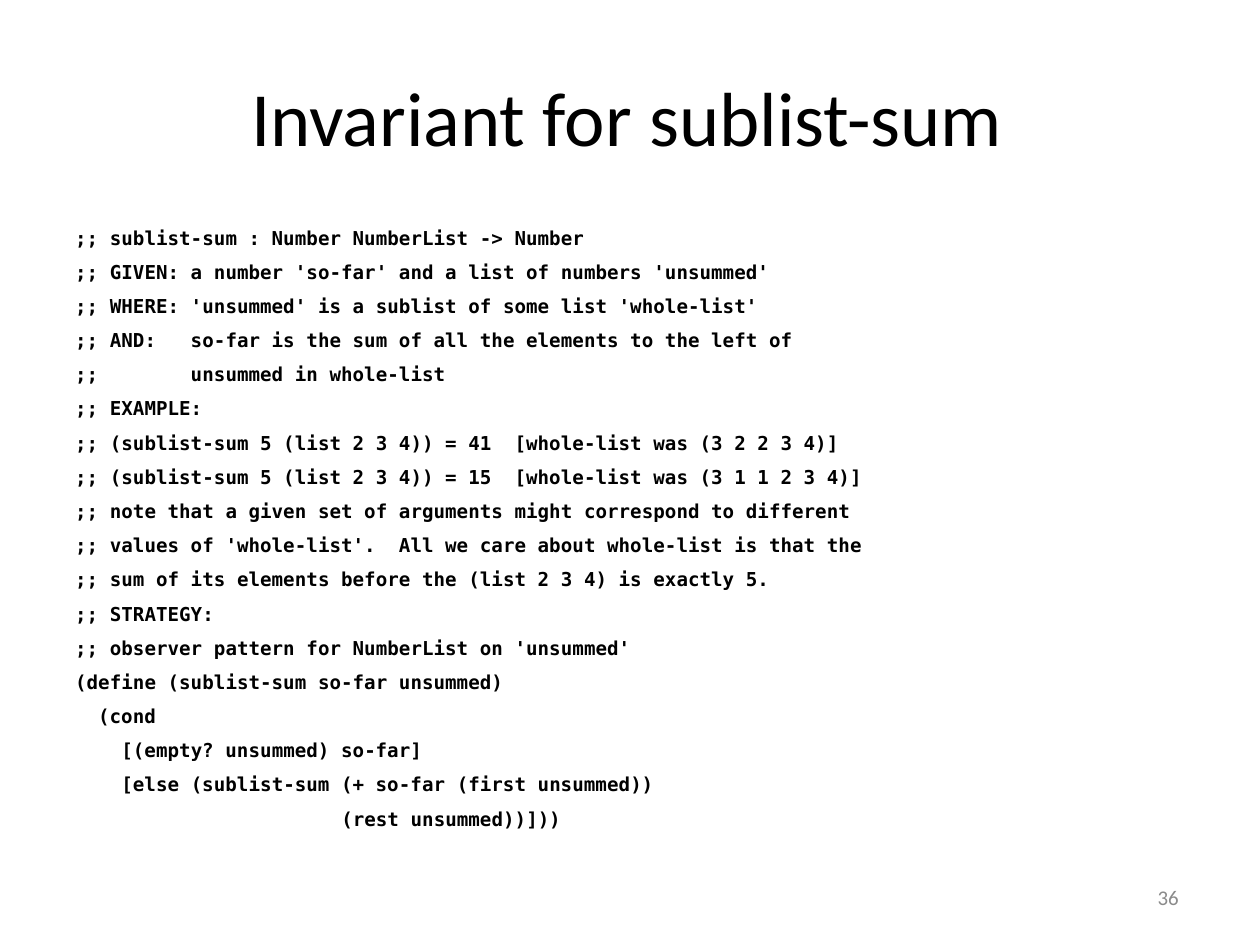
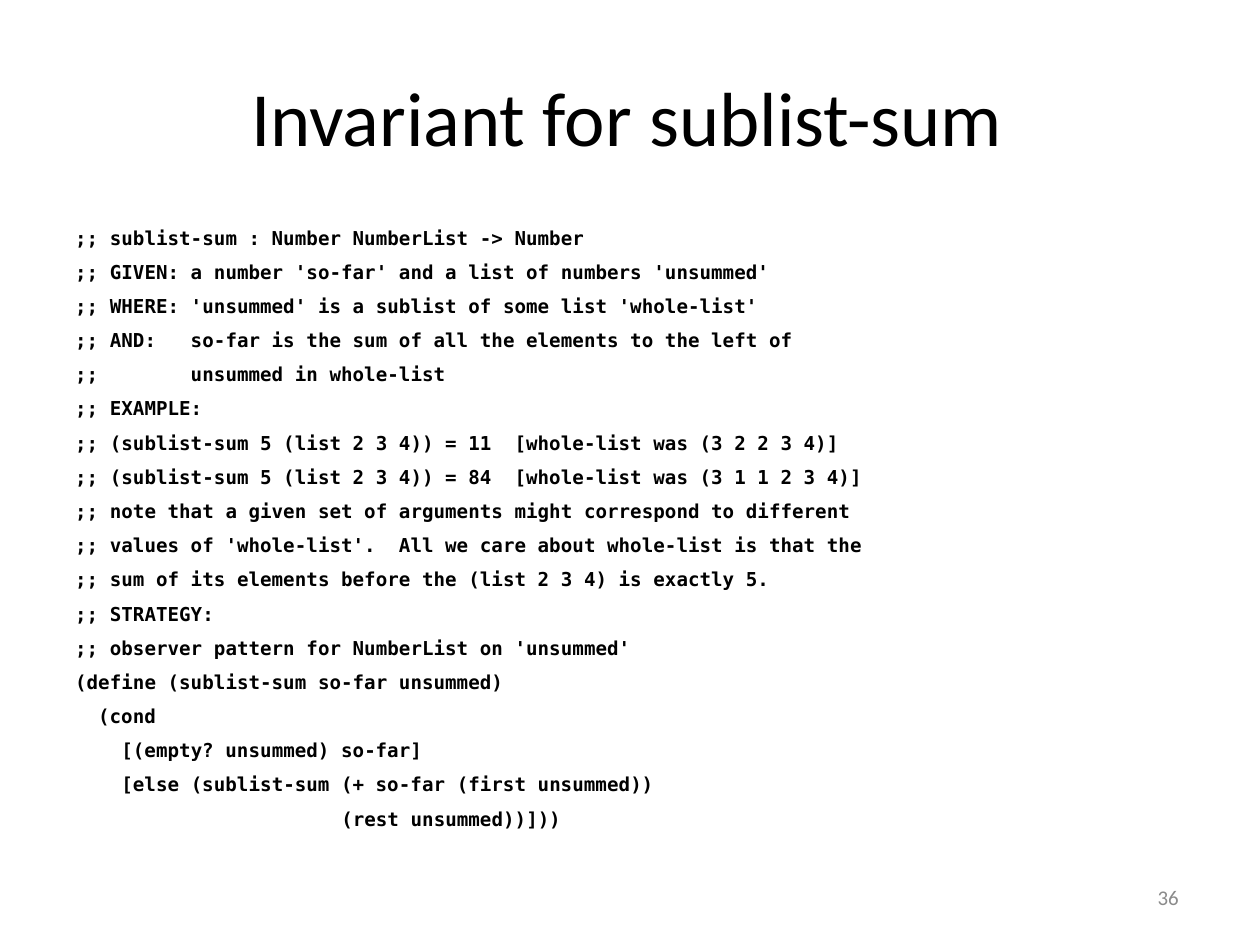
41: 41 -> 11 (480, 444)
15: 15 -> 84 (480, 478)
